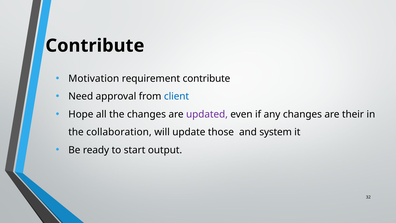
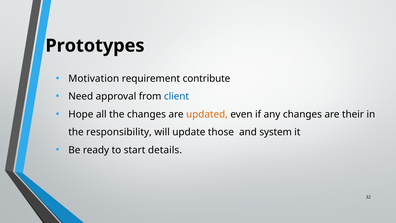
Contribute: Contribute -> Prototypes (95, 46)
updated colour: purple -> orange (207, 114)
collaboration: collaboration -> responsibility (119, 132)
output: output -> details (165, 150)
